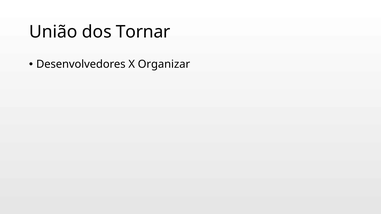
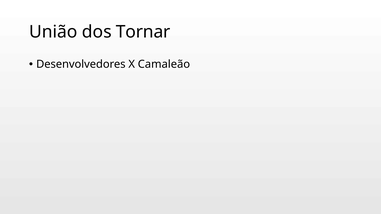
Organizar: Organizar -> Camaleão (164, 64)
